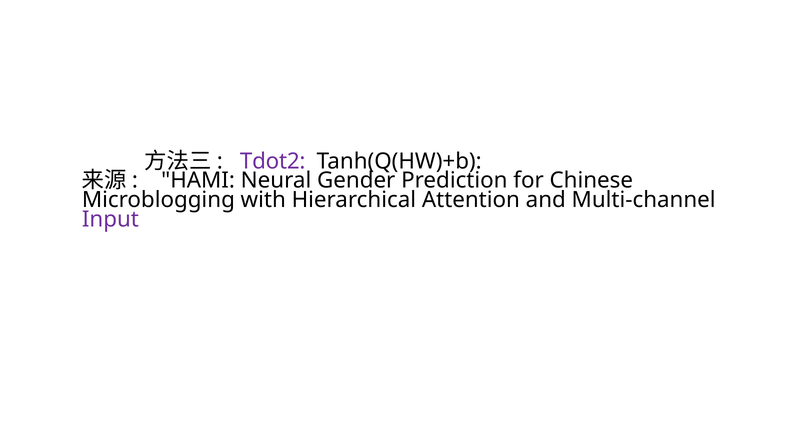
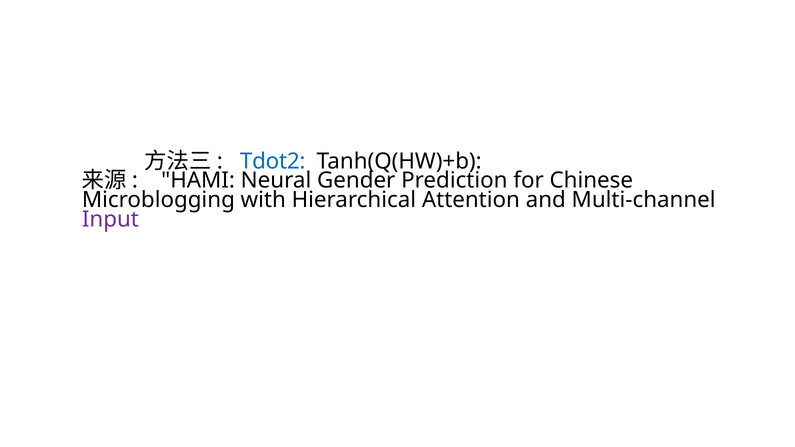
Tdot2 colour: purple -> blue (273, 161)
